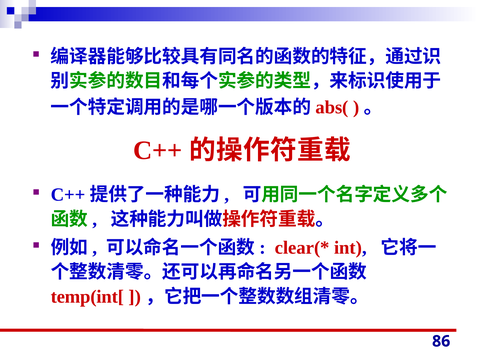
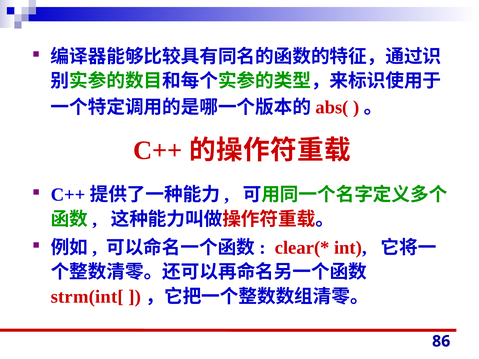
temp(int[: temp(int[ -> strm(int[ (87, 297)
